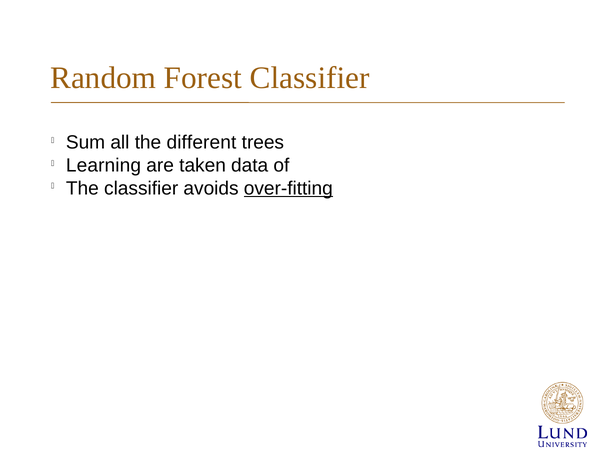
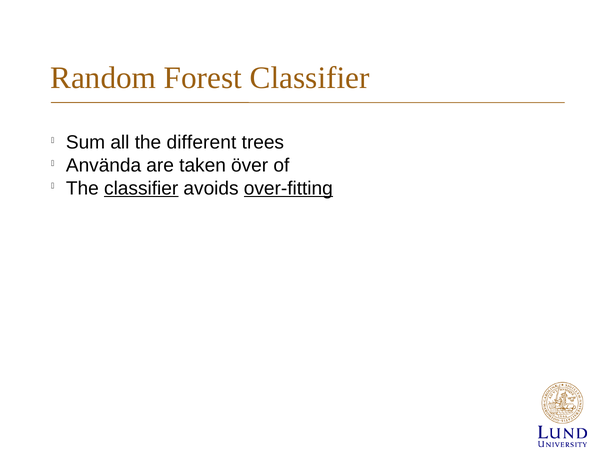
Learning: Learning -> Använda (104, 165)
data: data -> över (250, 165)
classifier underline: none -> present (141, 188)
